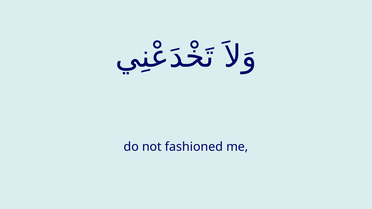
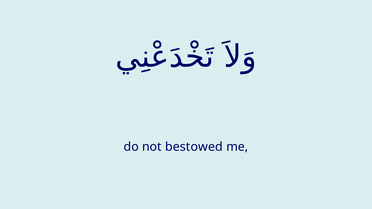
fashioned: fashioned -> bestowed (194, 147)
